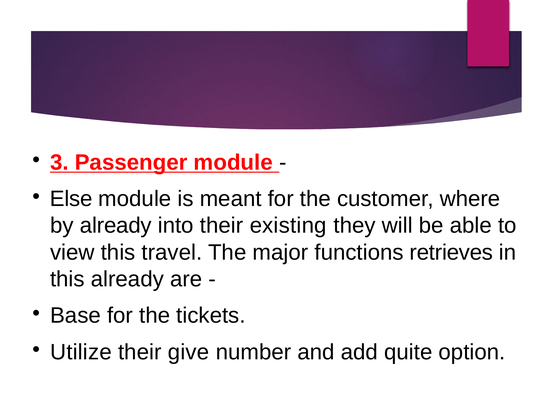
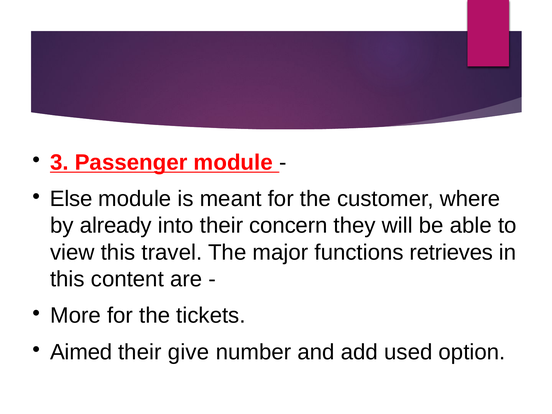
existing: existing -> concern (288, 226)
this already: already -> content (127, 279)
Base: Base -> More (75, 316)
Utilize: Utilize -> Aimed (81, 352)
quite: quite -> used (408, 352)
